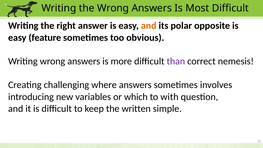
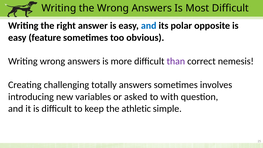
and colour: orange -> blue (149, 26)
where: where -> totally (104, 85)
which: which -> asked (136, 97)
written: written -> athletic (136, 109)
